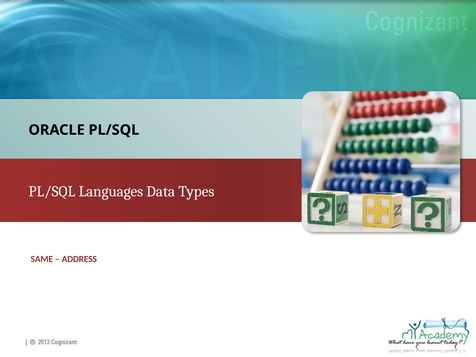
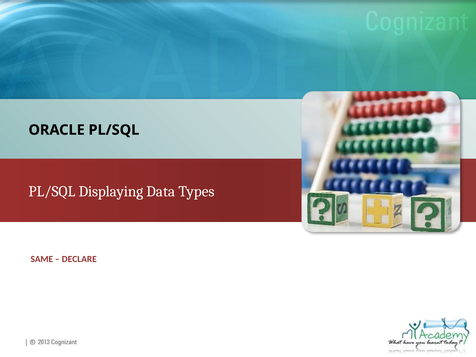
Languages: Languages -> Displaying (111, 191)
ADDRESS: ADDRESS -> DECLARE (79, 259)
